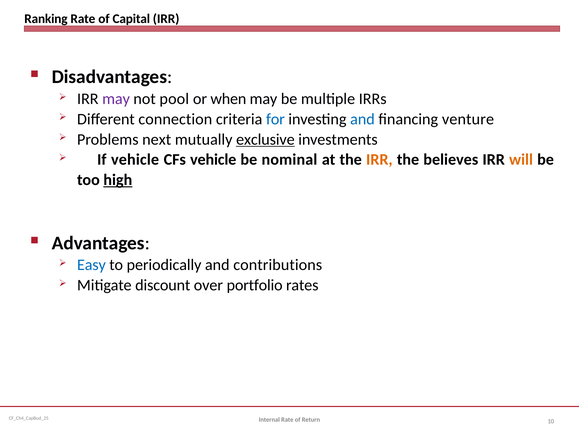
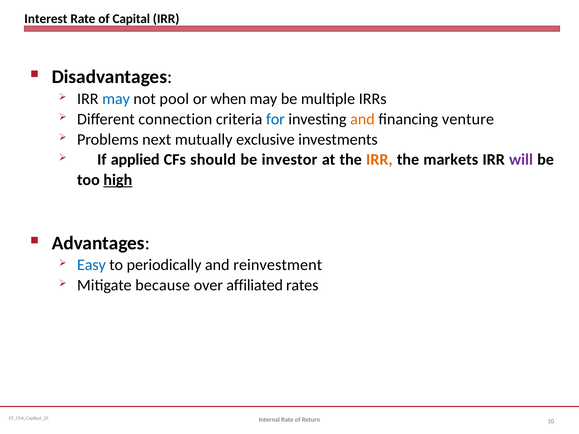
Ranking: Ranking -> Interest (46, 19)
may colour: purple -> blue (116, 99)
and colour: blue -> orange (362, 119)
exclusive underline: present -> none (265, 139)
⚡️If vehicle: vehicle -> applied (135, 160)
CFs vehicle: vehicle -> should (213, 160)
nominal: nominal -> investor (289, 160)
believes: believes -> markets (451, 160)
will colour: orange -> purple (521, 160)
contributions: contributions -> reinvestment (278, 265)
discount: discount -> because (163, 285)
portfolio: portfolio -> affiliated (255, 285)
